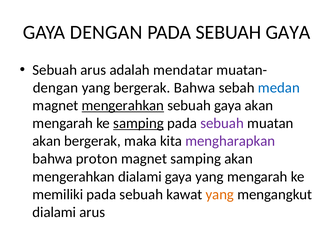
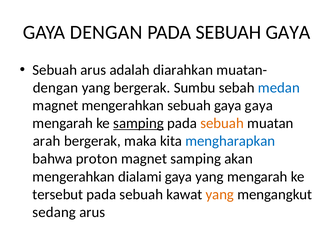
mendatar: mendatar -> diarahkan (183, 70)
bergerak Bahwa: Bahwa -> Sumbu (195, 88)
mengerahkan underline: present -> none (123, 105)
gaya akan: akan -> gaya (259, 105)
sebuah colour: purple -> orange (222, 123)
akan: akan -> arah (47, 141)
mengharapkan colour: purple -> blue (230, 141)
memiliki: memiliki -> tersebut (58, 194)
dialami: dialami -> sedang (54, 212)
